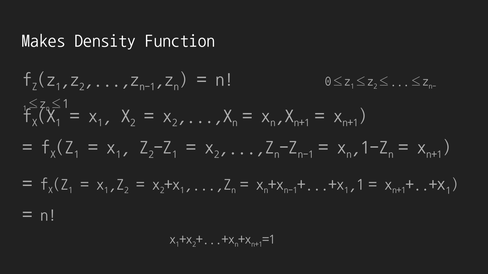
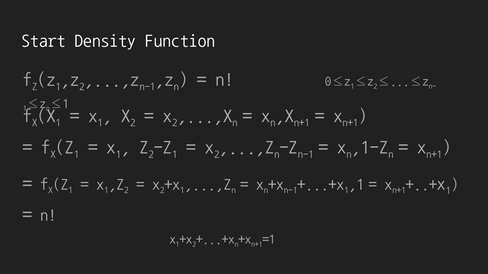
Makes: Makes -> Start (44, 40)
